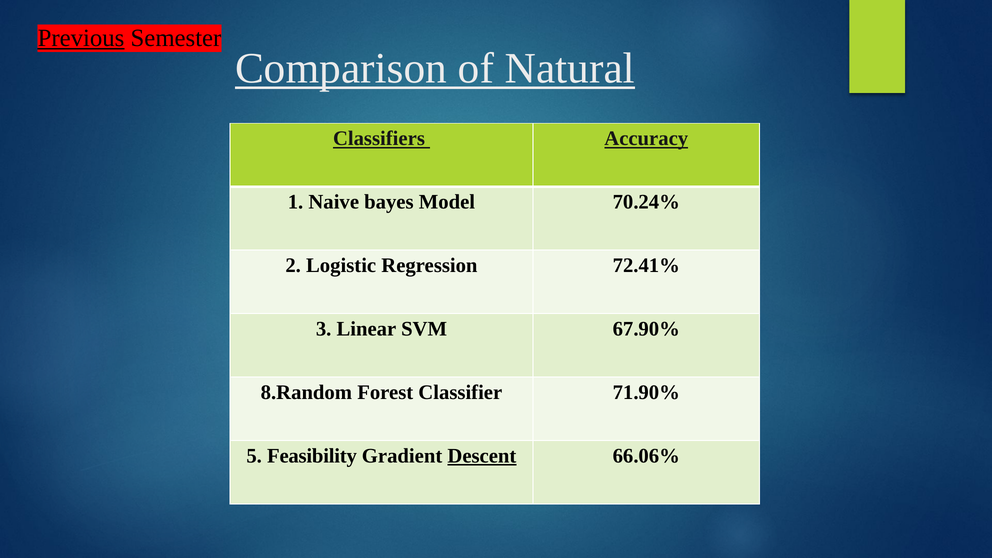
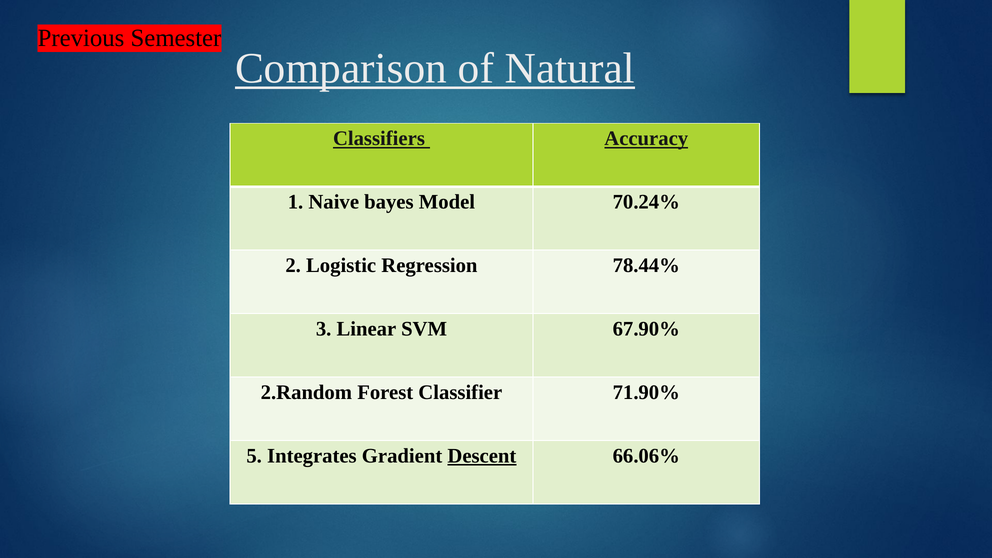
Previous underline: present -> none (81, 38)
72.41%: 72.41% -> 78.44% (646, 266)
8.Random: 8.Random -> 2.Random (306, 392)
Feasibility: Feasibility -> Integrates (312, 456)
